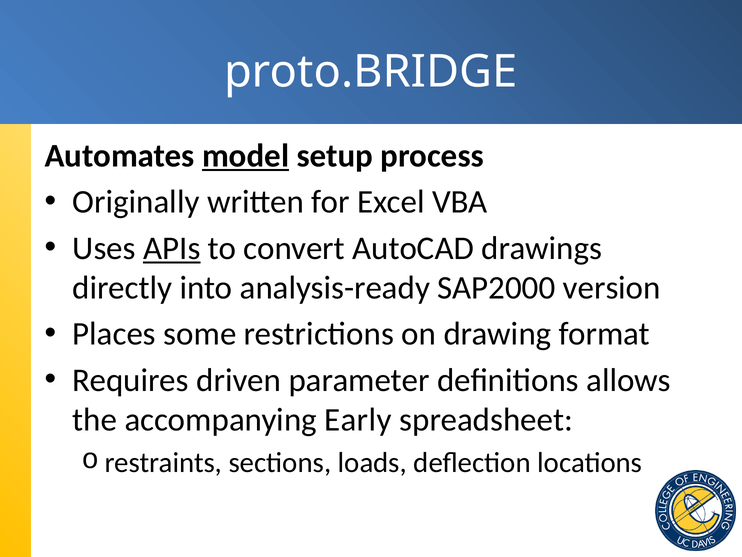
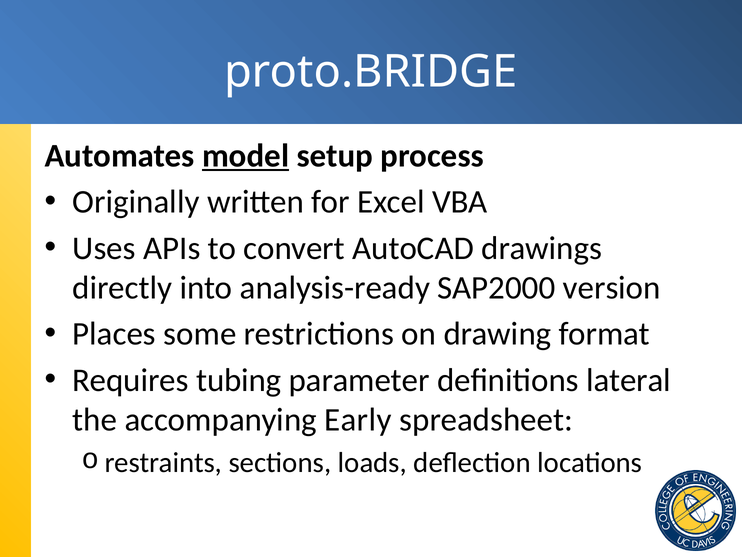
APIs underline: present -> none (172, 248)
driven: driven -> tubing (239, 380)
allows: allows -> lateral (629, 380)
